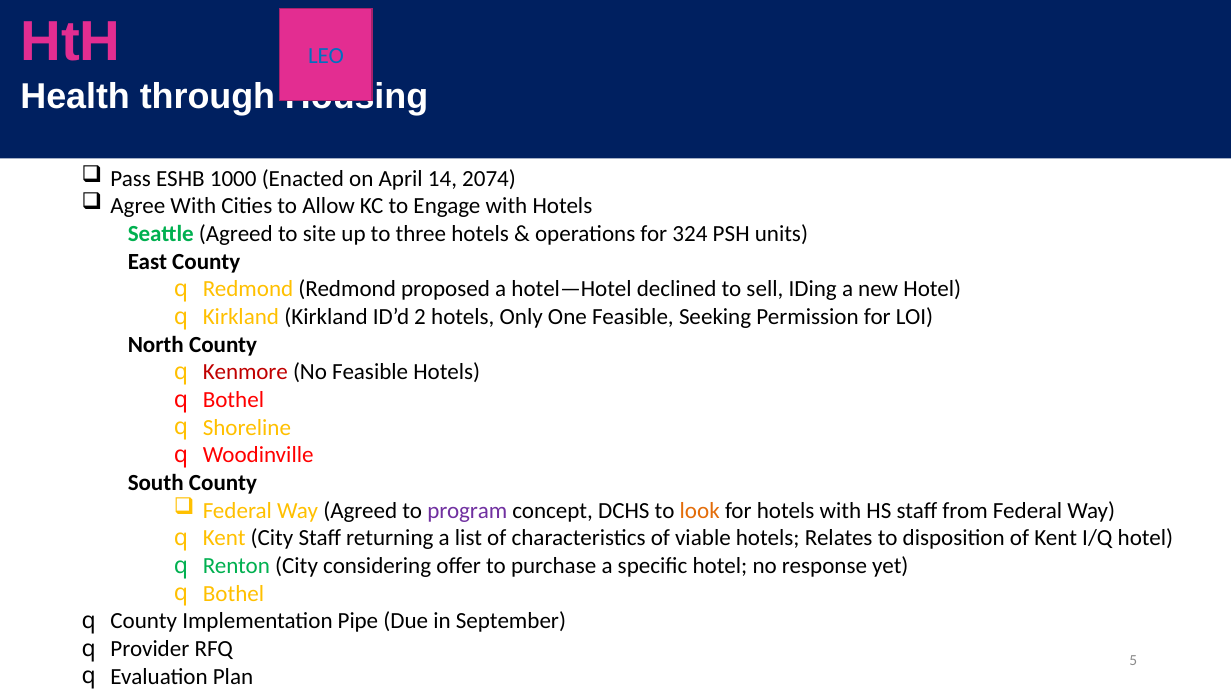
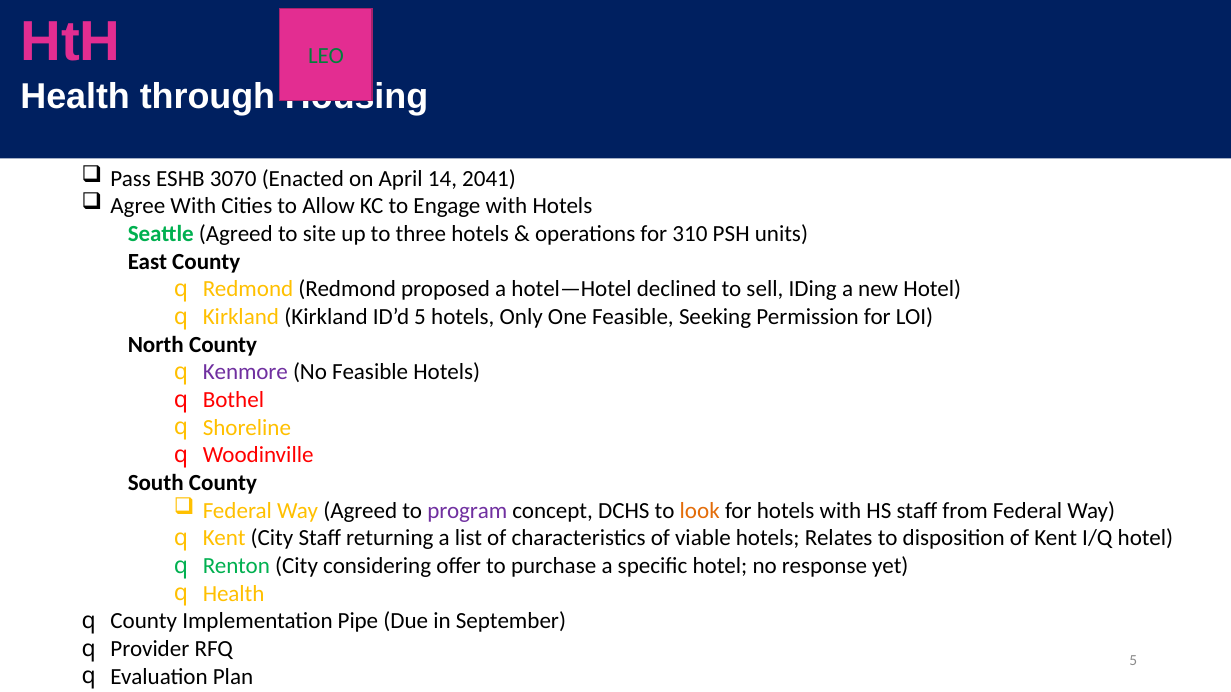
LEO colour: blue -> green (326, 56)
1000: 1000 -> 3070 (233, 179)
2074: 2074 -> 2041 (489, 179)
324: 324 -> 310 (690, 234)
ID’d 2: 2 -> 5 (420, 317)
Kenmore colour: red -> purple (245, 372)
Bothel: Bothel -> Health (234, 594)
